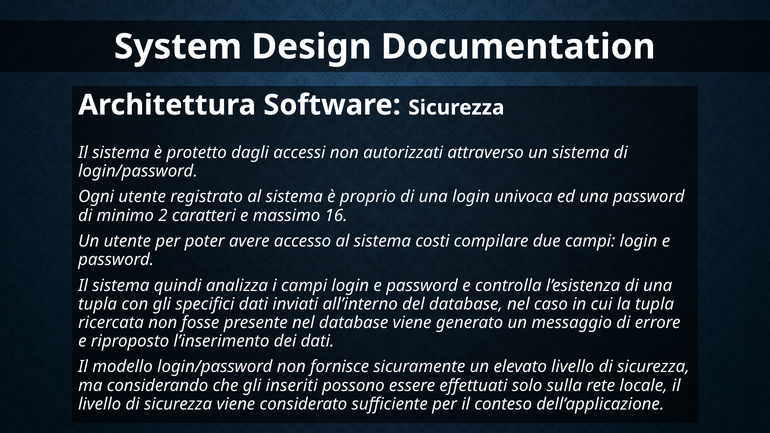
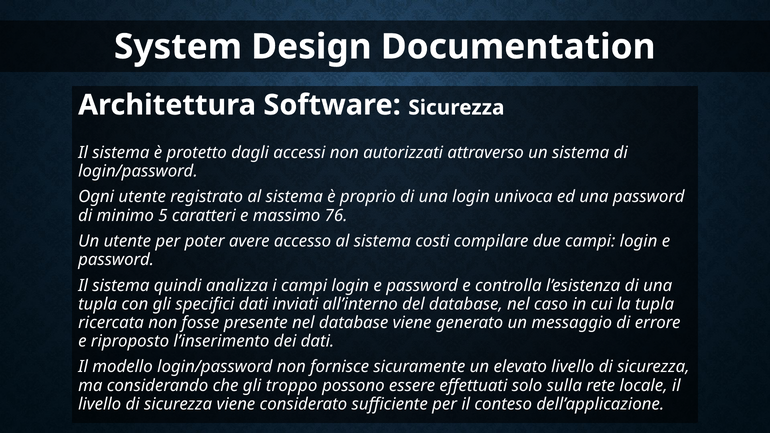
2: 2 -> 5 (163, 216)
16: 16 -> 76 (336, 216)
inseriti: inseriti -> troppo (292, 386)
